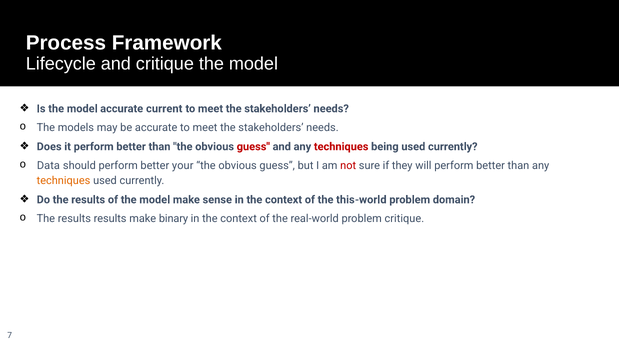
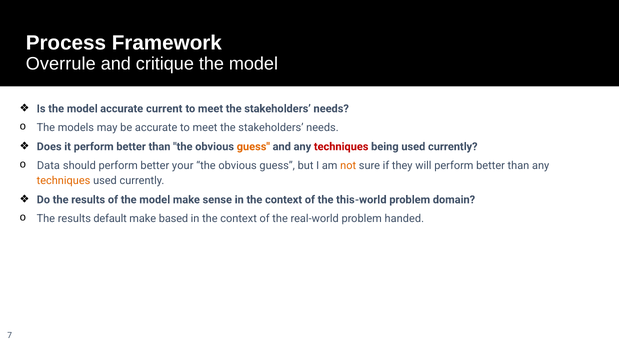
Lifecycle: Lifecycle -> Overrule (61, 64)
guess colour: red -> orange (253, 147)
not colour: red -> orange (348, 166)
results results: results -> default (110, 219)
binary: binary -> based (173, 219)
problem critique: critique -> handed (404, 219)
